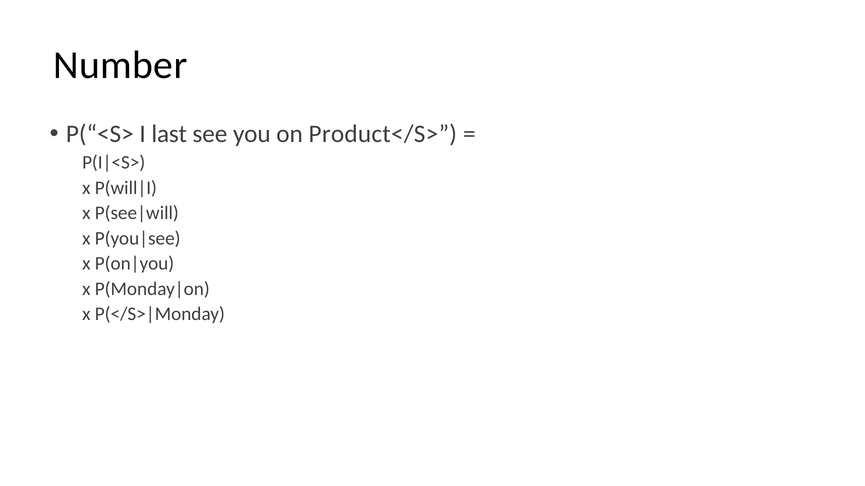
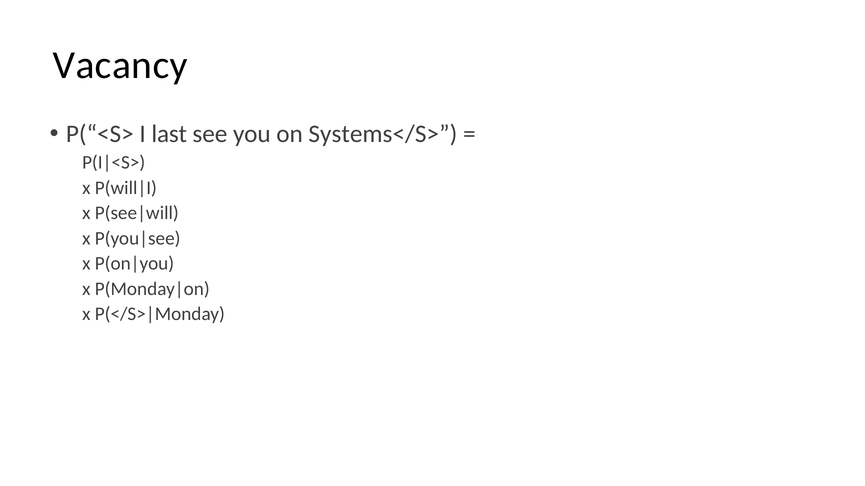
Number: Number -> Vacancy (120, 65)
Product</S>: Product</S> -> Systems</S> (383, 134)
